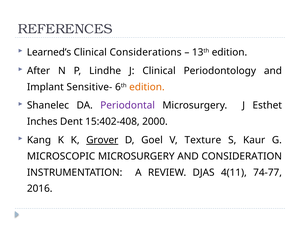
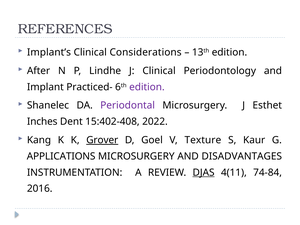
Learned’s: Learned’s -> Implant’s (49, 52)
Sensitive-: Sensitive- -> Practiced- (89, 87)
edition colour: orange -> purple (147, 87)
2000: 2000 -> 2022 (155, 122)
MICROSCOPIC: MICROSCOPIC -> APPLICATIONS (61, 156)
CONSIDERATION: CONSIDERATION -> DISADVANTAGES (242, 156)
DJAS underline: none -> present (204, 172)
74-77: 74-77 -> 74-84 (268, 172)
